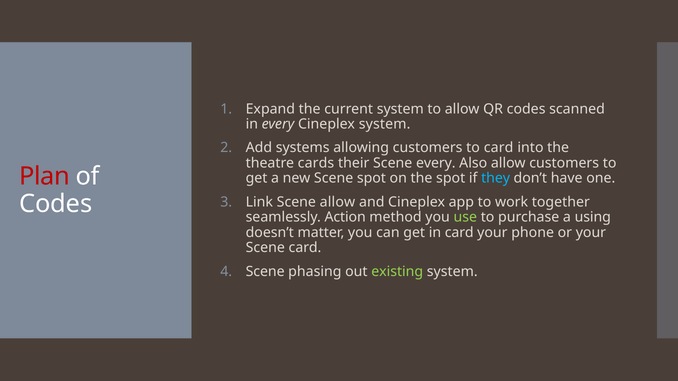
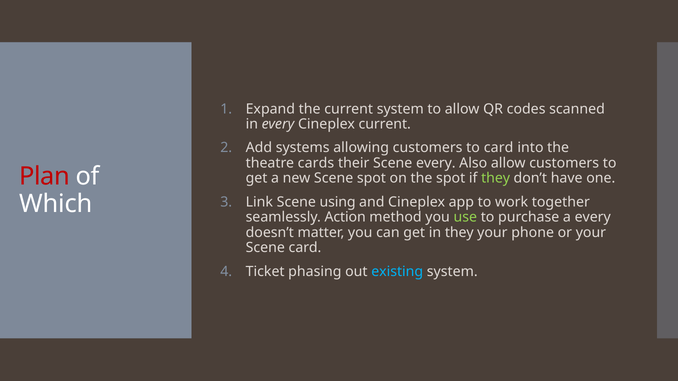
Cineplex system: system -> current (385, 124)
they colour: light blue -> light green (496, 178)
Codes: Codes -> Which (56, 204)
Scene allow: allow -> using (338, 202)
a using: using -> every (593, 217)
in card: card -> they (459, 233)
Scene: Scene -> Ticket (265, 272)
existing colour: light green -> light blue (397, 272)
